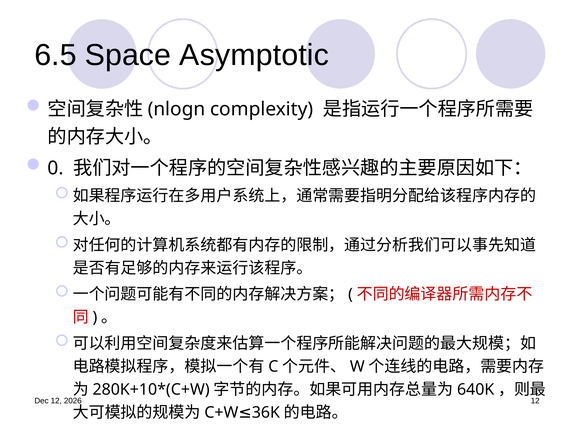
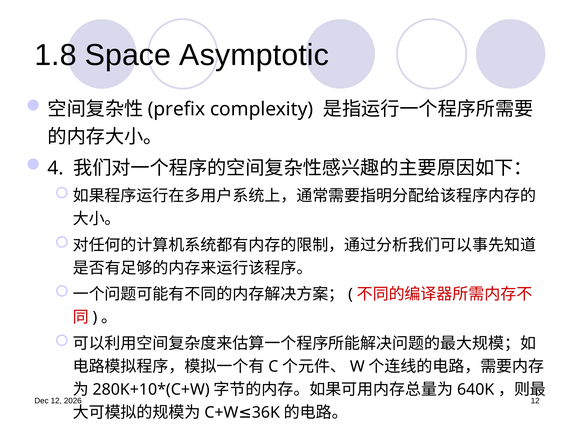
6.5: 6.5 -> 1.8 (55, 55)
nlogn: nlogn -> prefix (177, 109)
0: 0 -> 4 (56, 168)
